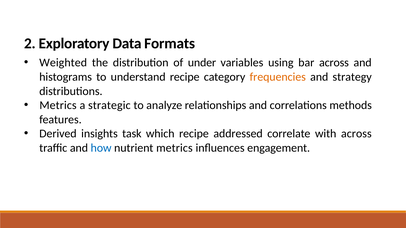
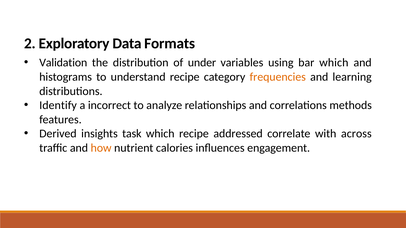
Weighted: Weighted -> Validation (63, 63)
bar across: across -> which (334, 63)
strategy: strategy -> learning (352, 77)
Metrics: Metrics -> Identify (58, 105)
strategic: strategic -> incorrect (109, 105)
how colour: blue -> orange (101, 148)
nutrient metrics: metrics -> calories (174, 148)
